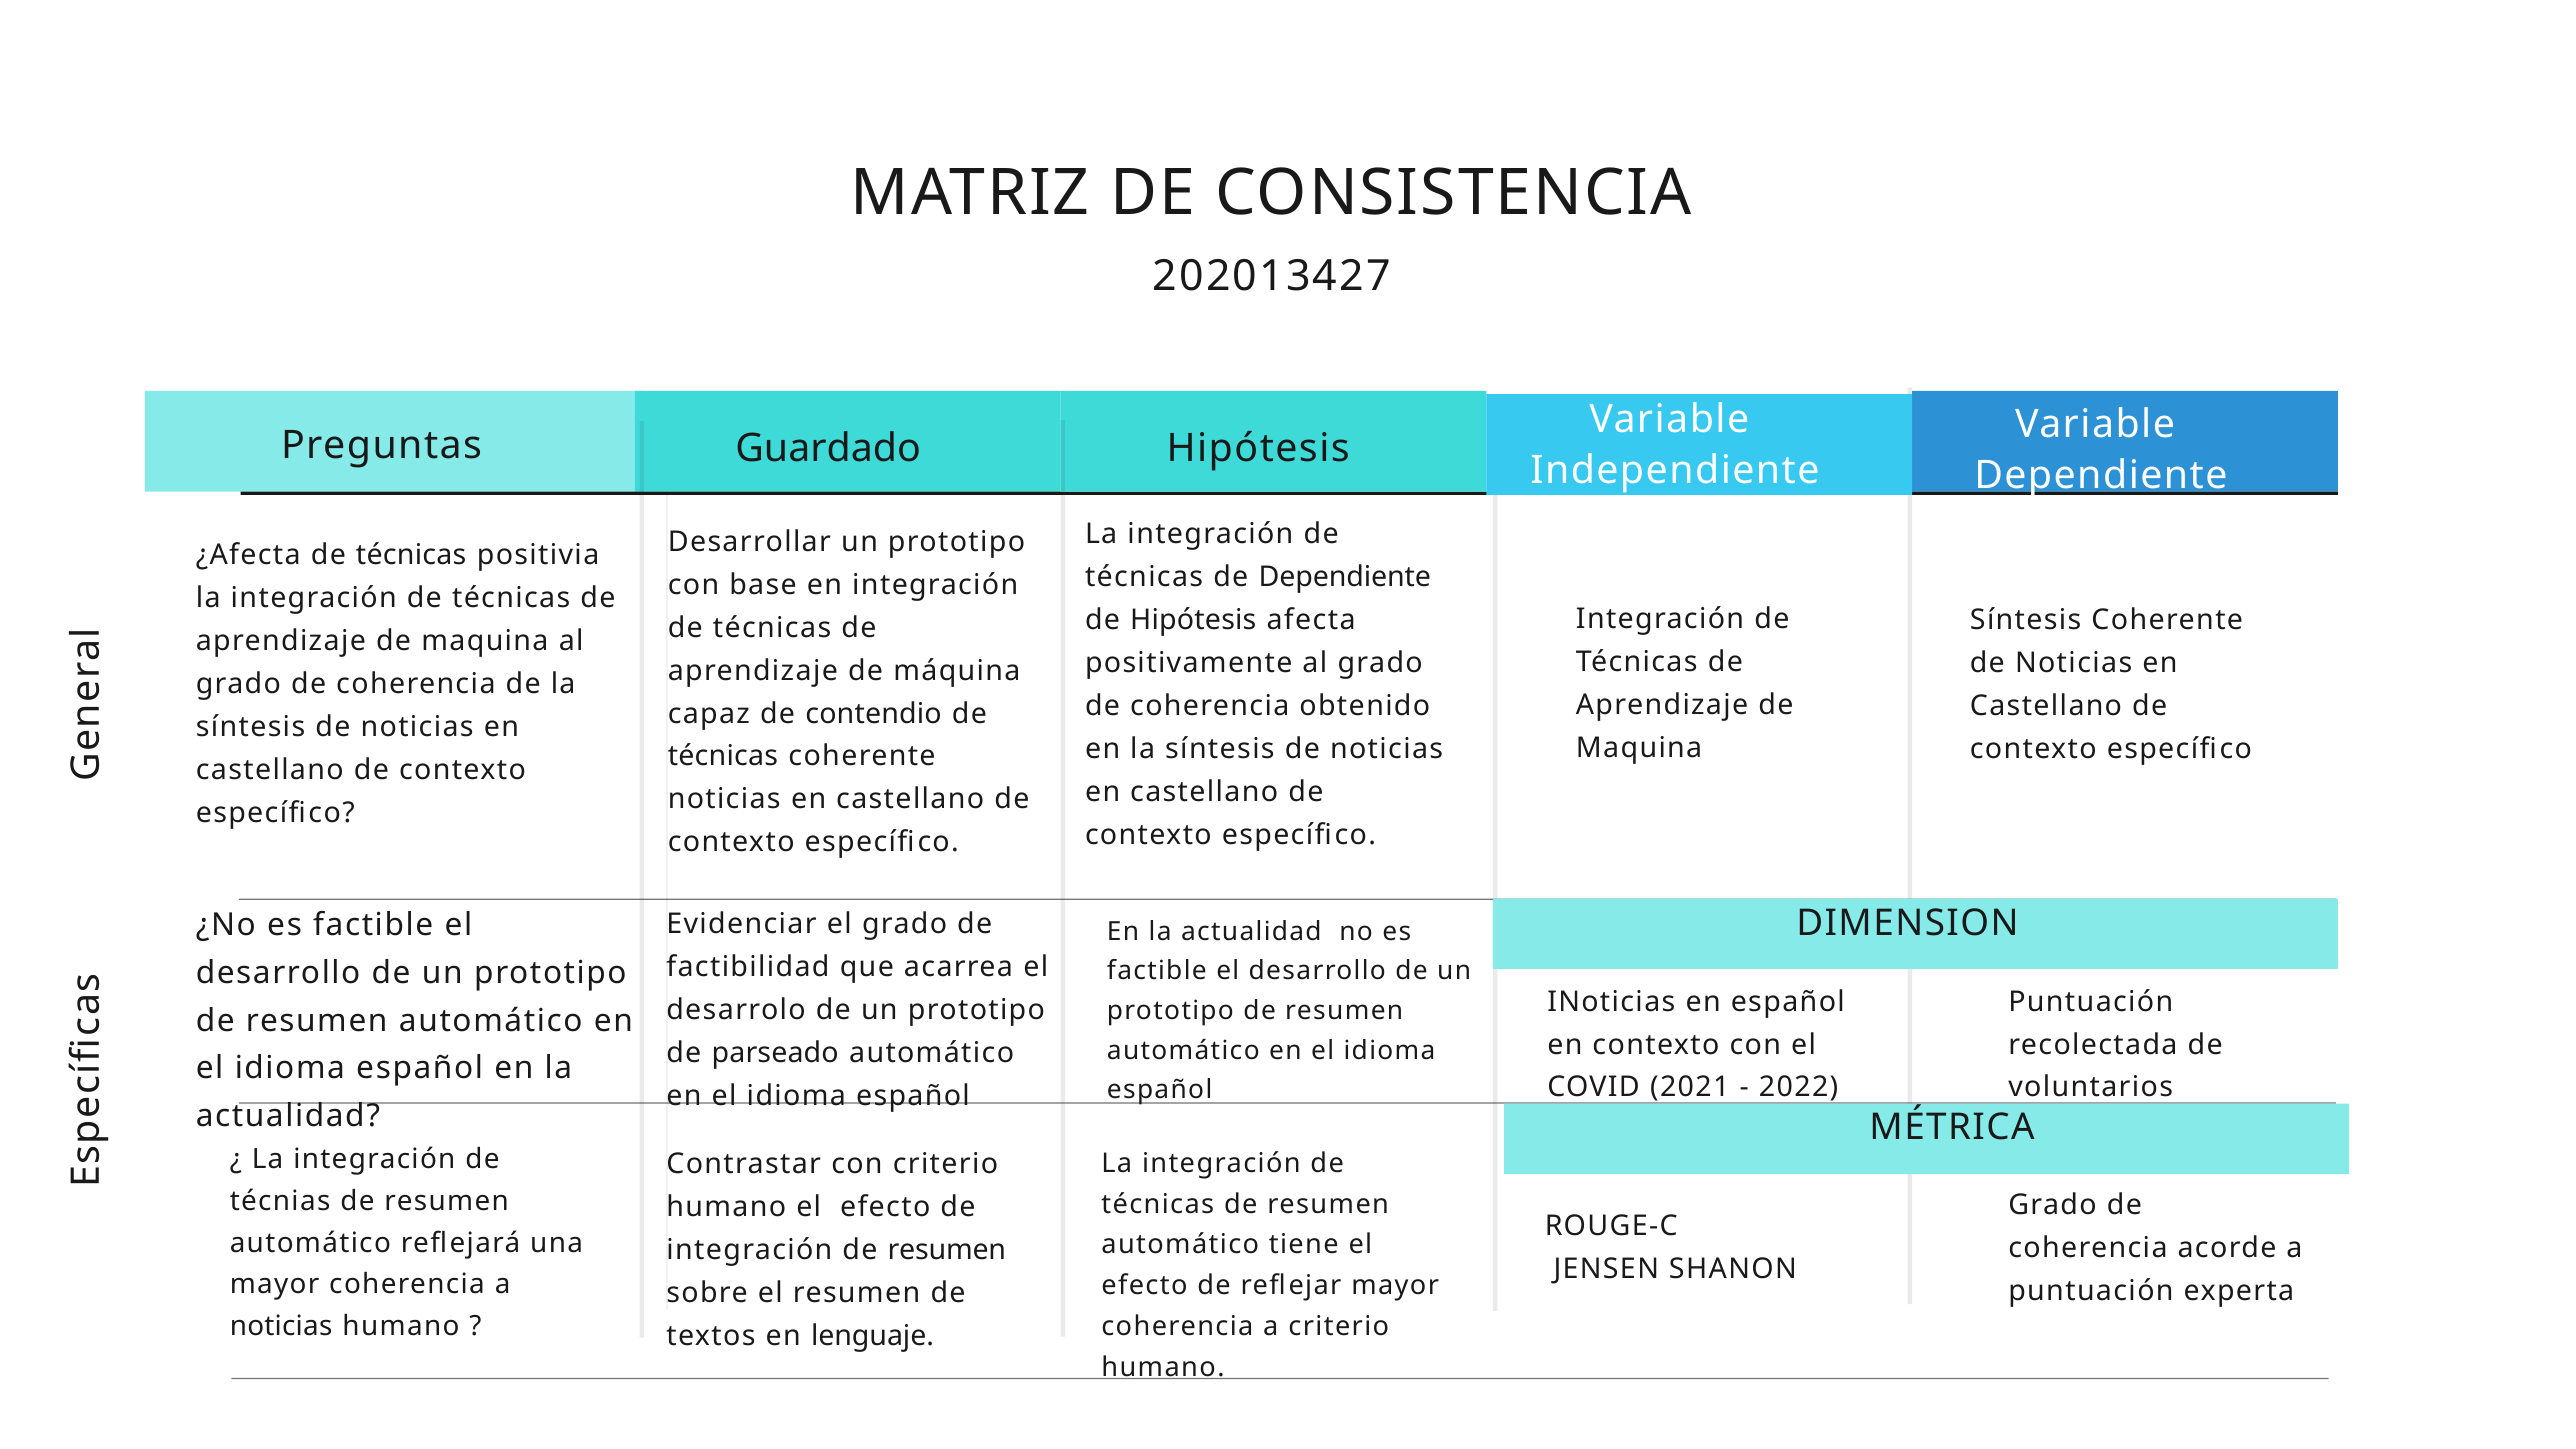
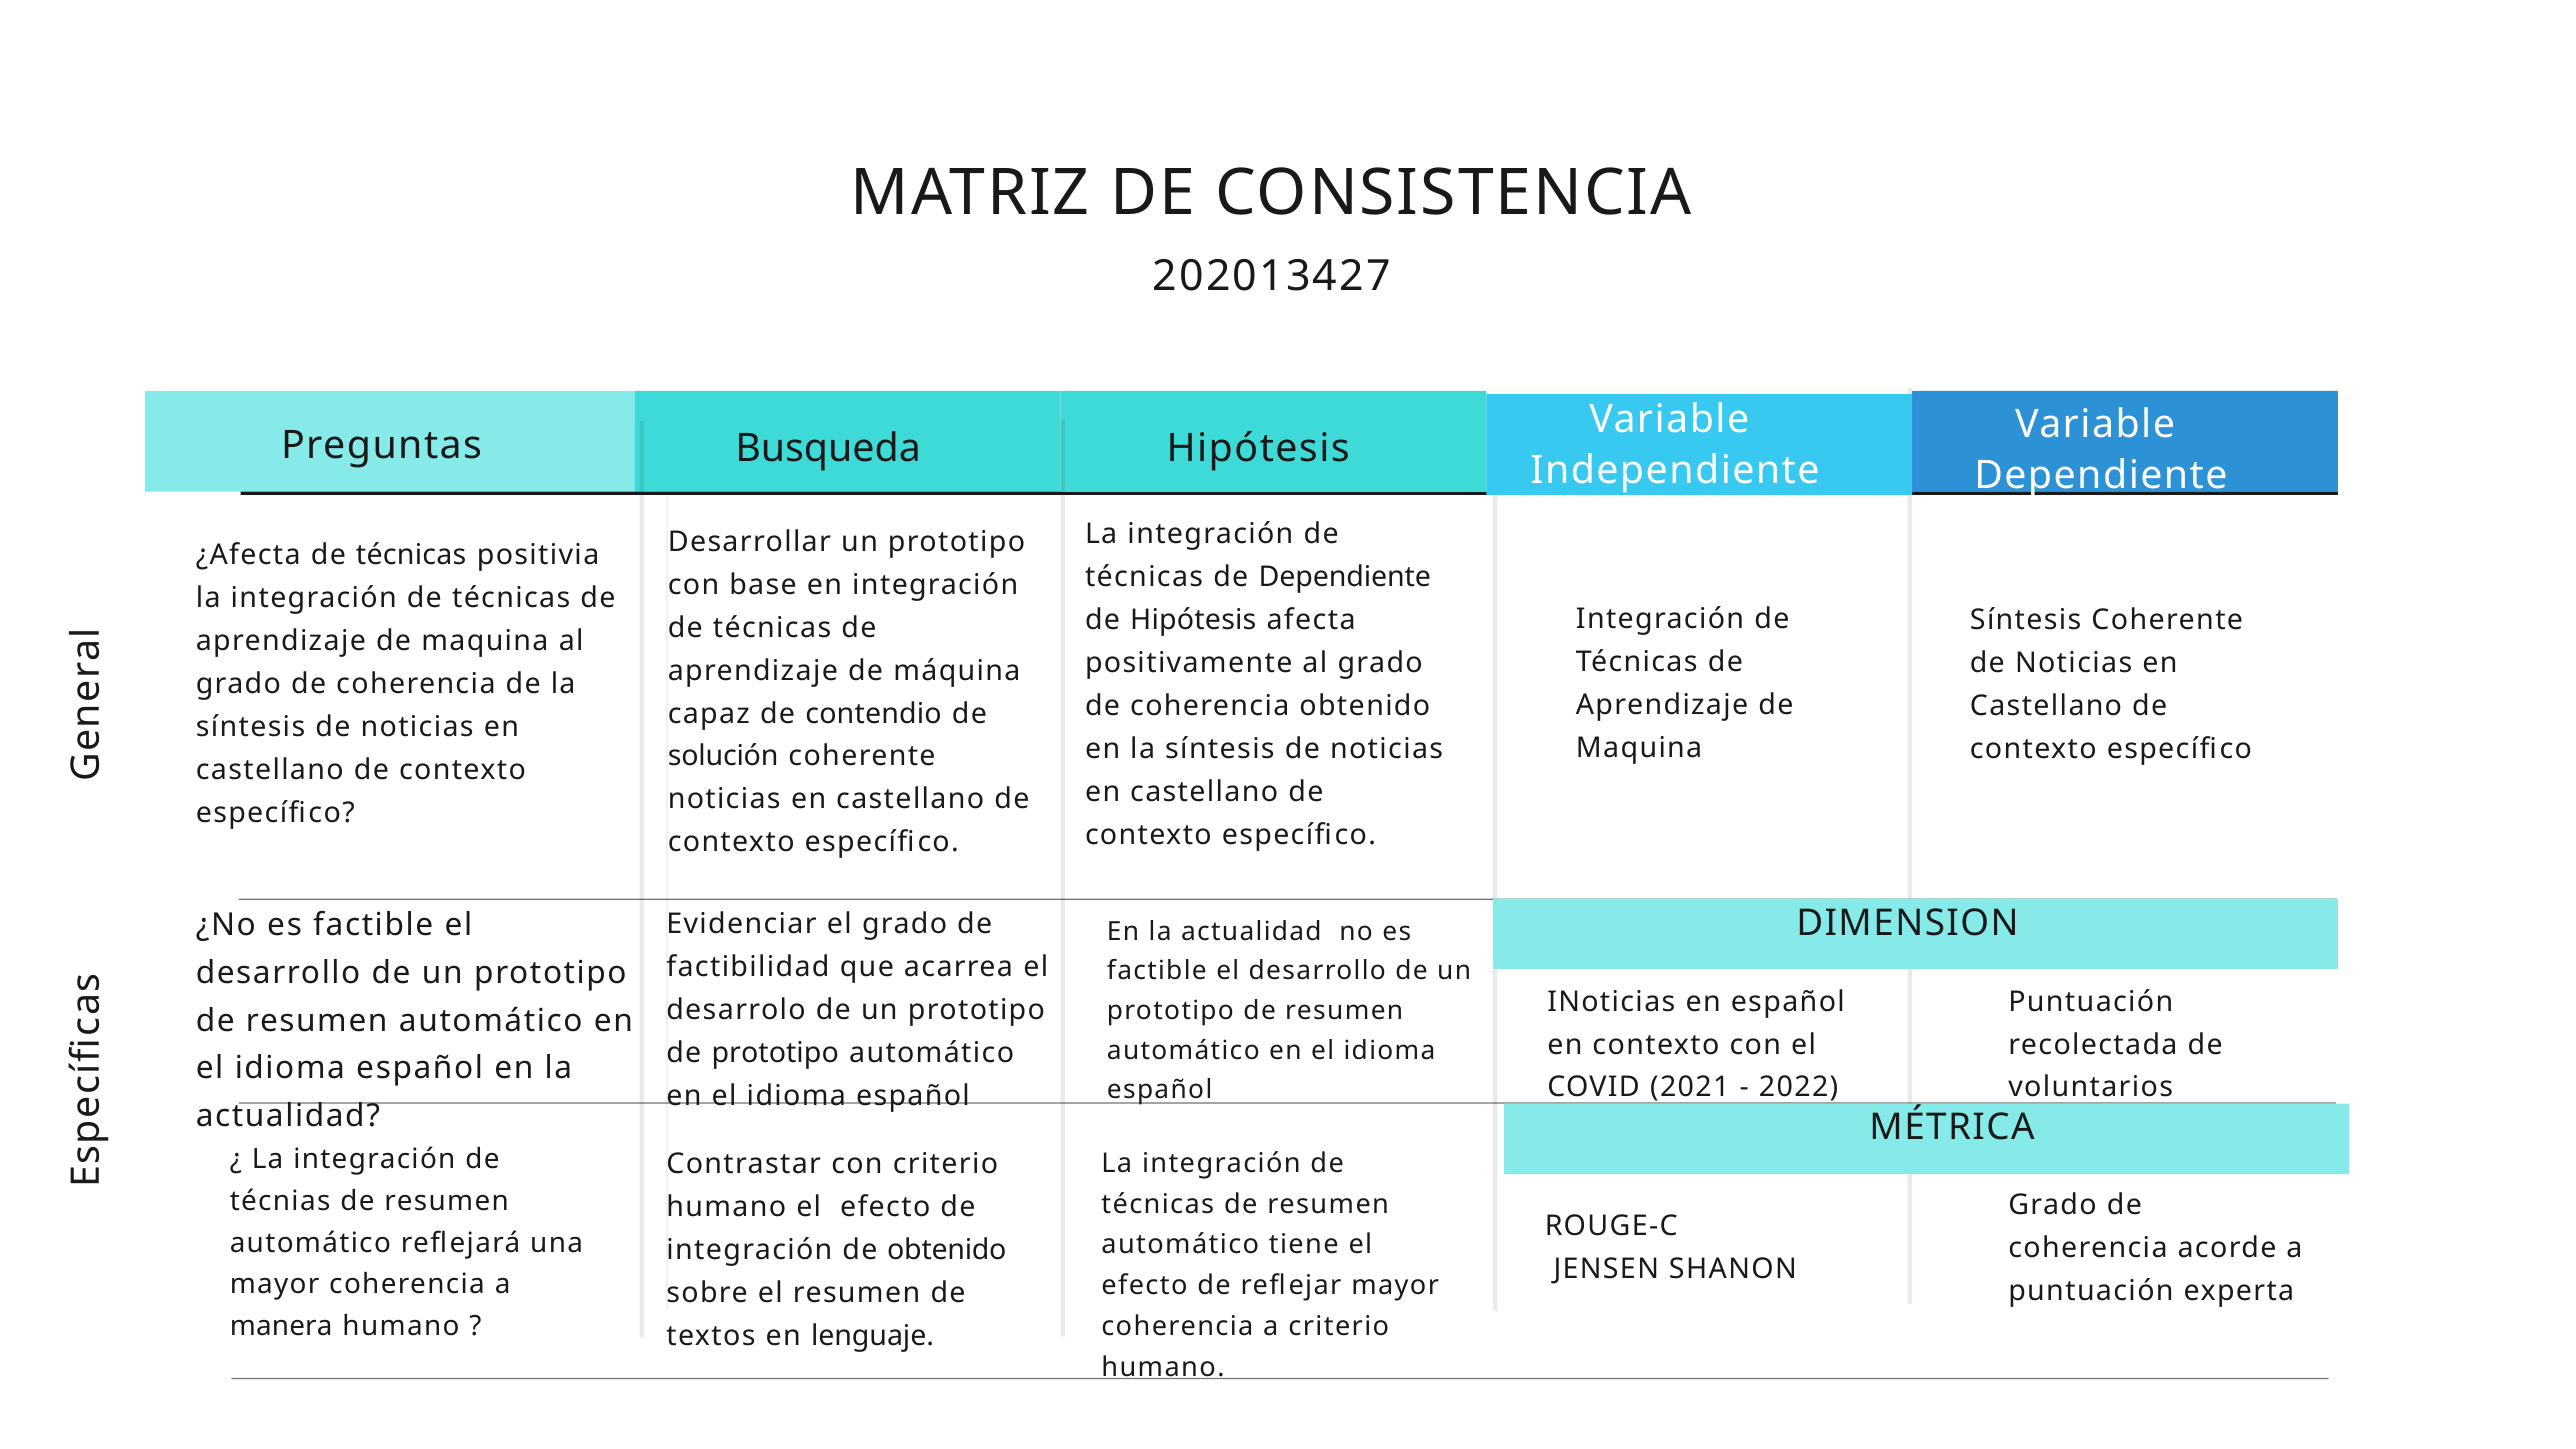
Guardado: Guardado -> Busqueda (828, 448)
técnicas: técnicas -> solución (723, 756)
de parseado: parseado -> prototipo (775, 1053)
integración de resumen: resumen -> obtenido (947, 1250)
noticias: noticias -> manera (281, 1327)
